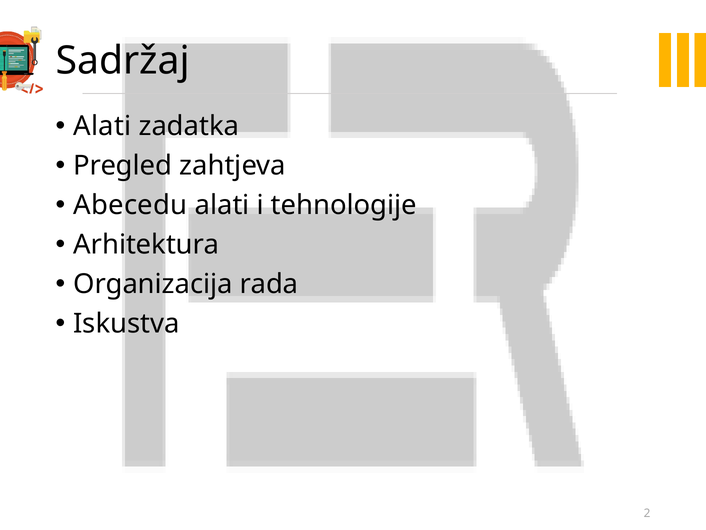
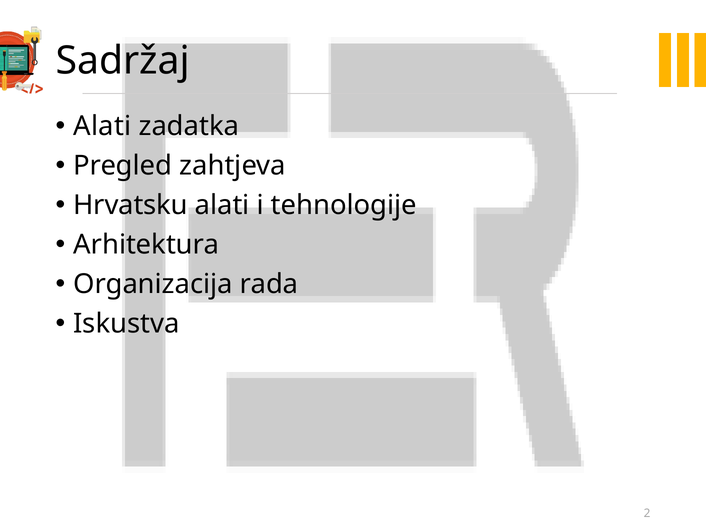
Abecedu: Abecedu -> Hrvatsku (131, 205)
